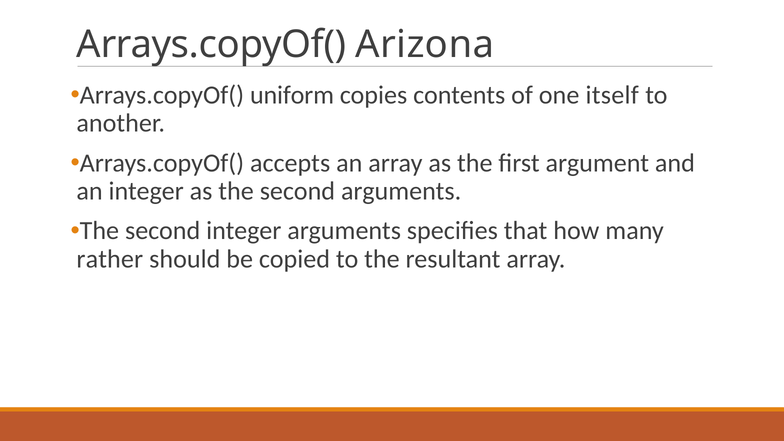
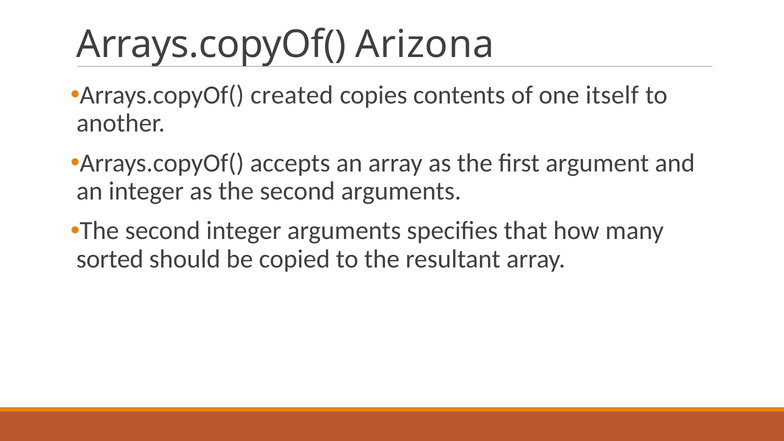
uniform: uniform -> created (292, 95)
rather: rather -> sorted (110, 259)
